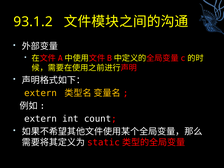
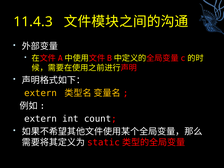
93.1.2: 93.1.2 -> 11.4.3 (33, 22)
